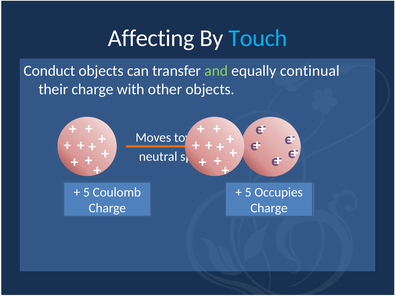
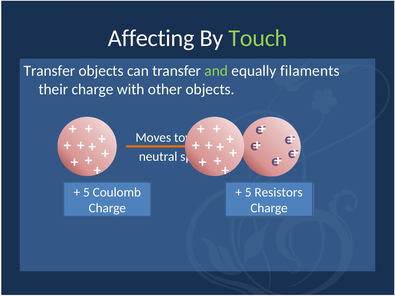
Touch colour: light blue -> light green (258, 38)
Conduct: Conduct -> Transfer (49, 71)
continual: continual -> filaments (310, 71)
Occupies: Occupies -> Resistors (279, 192)
